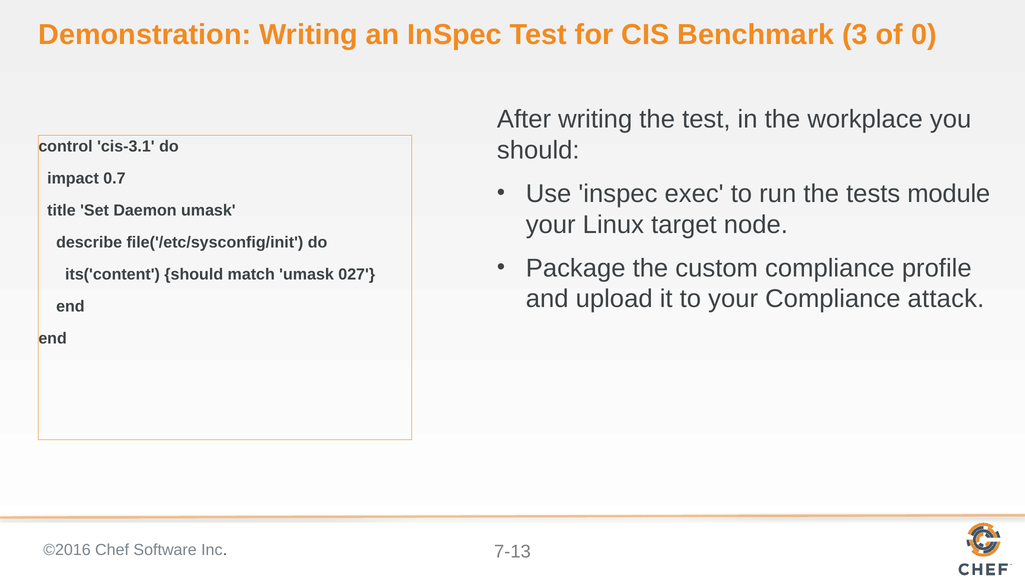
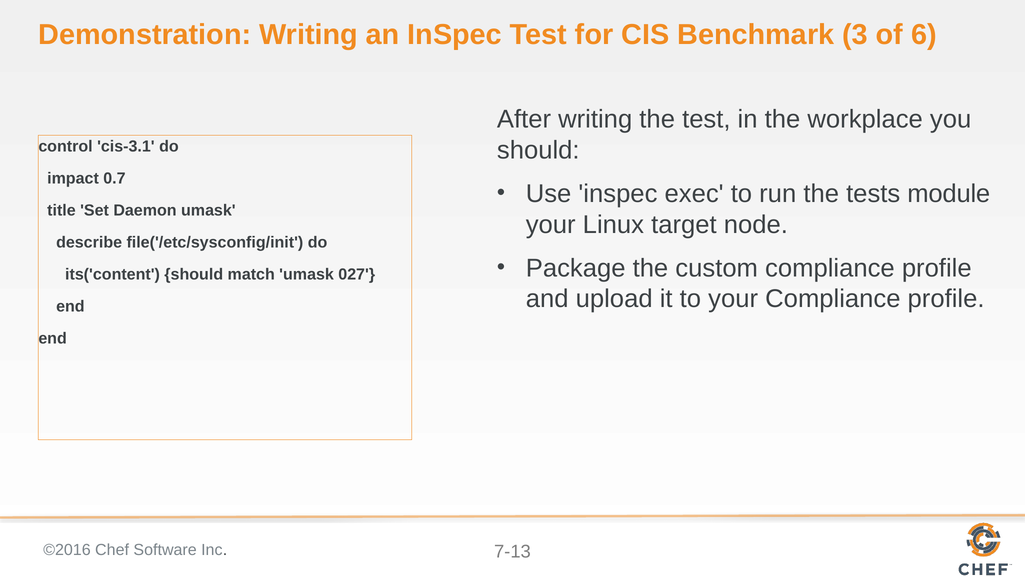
0: 0 -> 6 (924, 35)
your Compliance attack: attack -> profile (946, 299)
